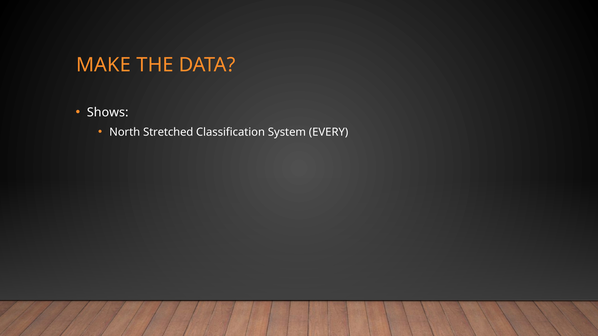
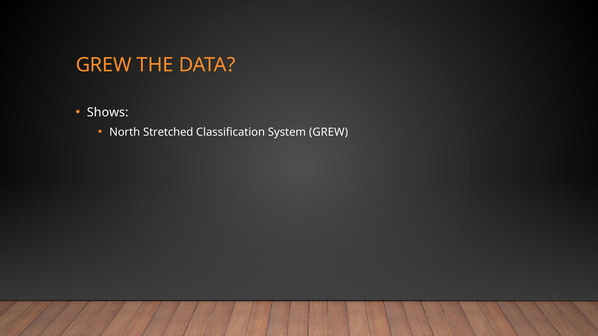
MAKE: MAKE -> GREW (104, 65)
System EVERY: EVERY -> GREW (328, 132)
